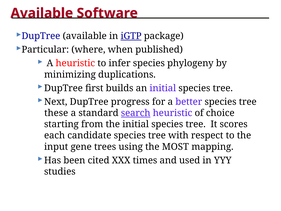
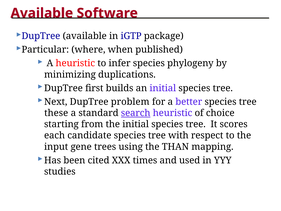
iGTP underline: present -> none (131, 36)
progress: progress -> problem (130, 102)
MOST: MOST -> THAN (175, 147)
